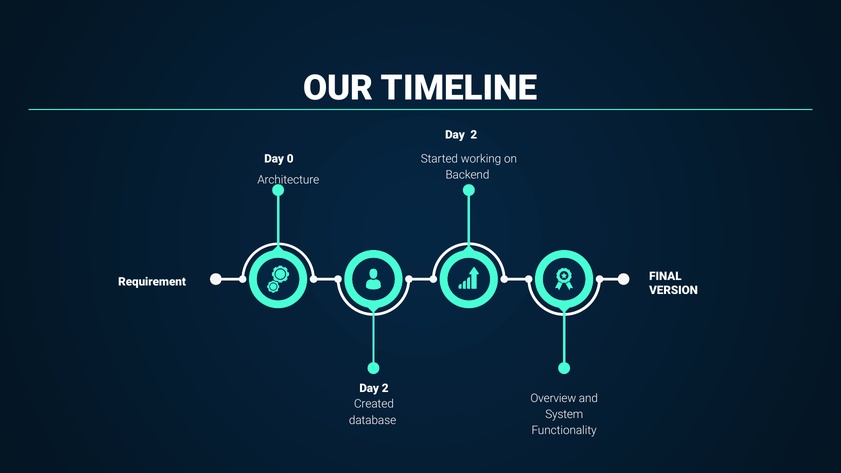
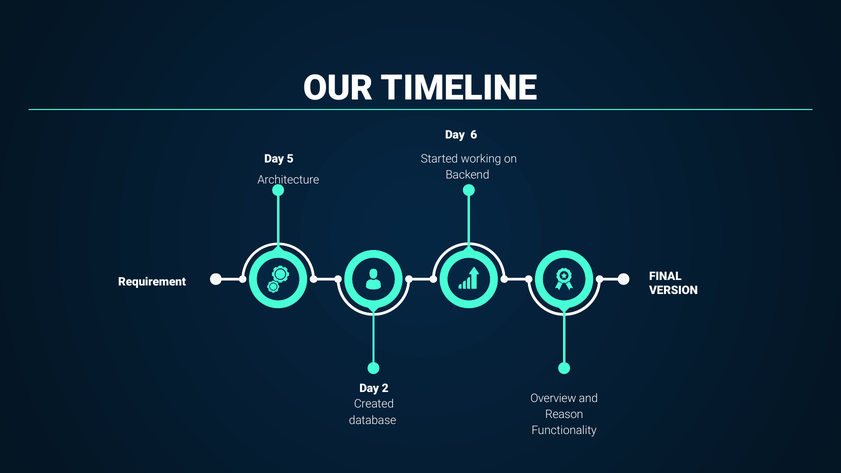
2: 2 -> 6 (474, 135)
0: 0 -> 5 (290, 159)
System: System -> Reason (564, 414)
